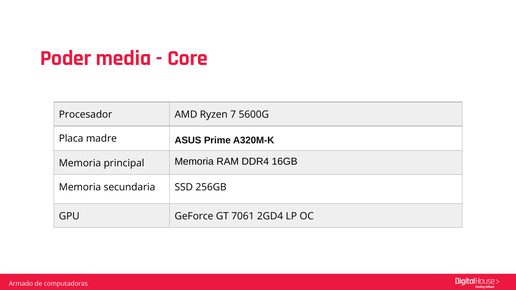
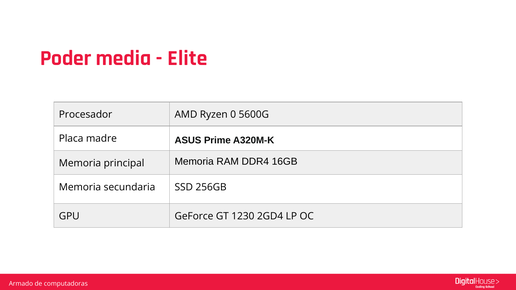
Core: Core -> Elite (188, 58)
7: 7 -> 0 (233, 115)
7061: 7061 -> 1230 (243, 216)
